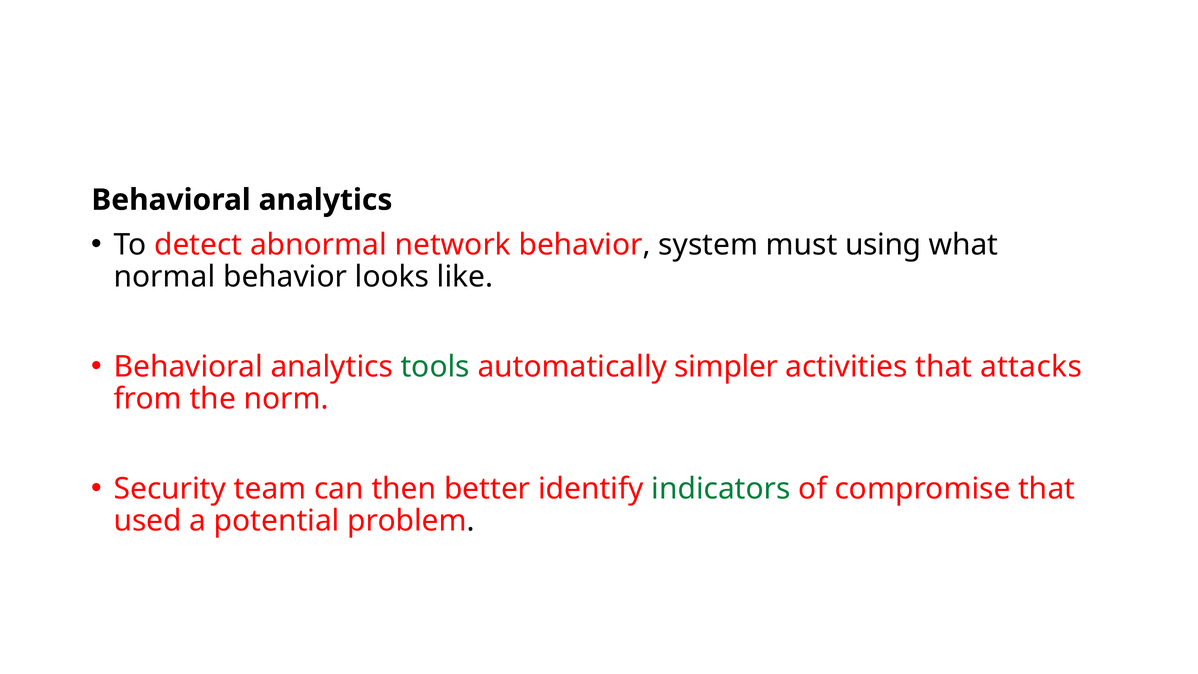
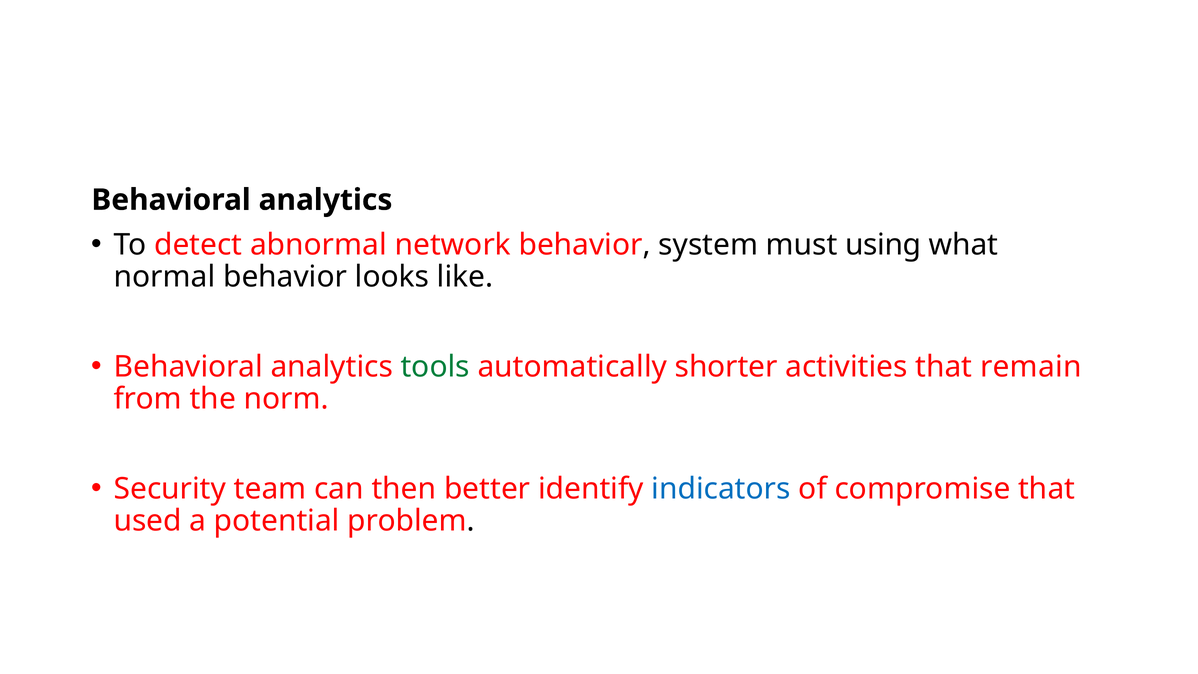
simpler: simpler -> shorter (726, 367)
attacks: attacks -> remain (1031, 367)
indicators colour: green -> blue (721, 489)
